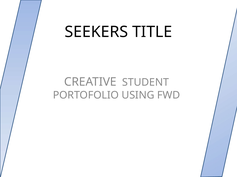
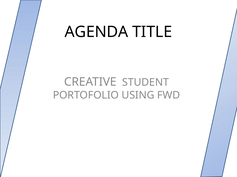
SEEKERS: SEEKERS -> AGENDA (96, 32)
